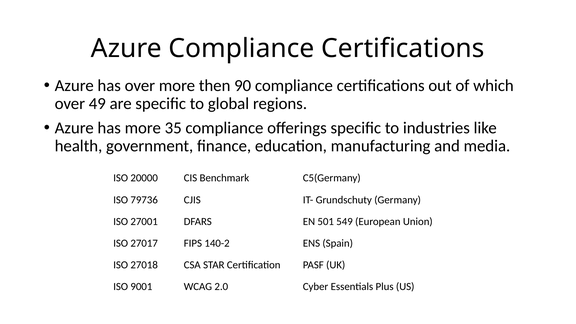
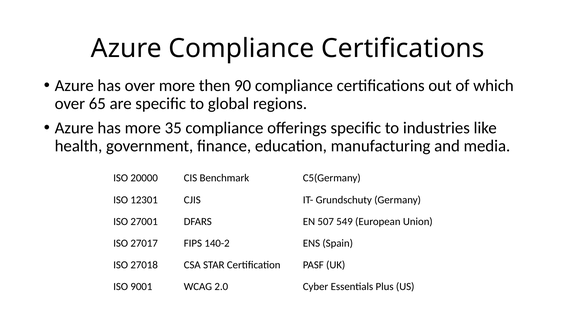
49: 49 -> 65 (97, 104)
79736: 79736 -> 12301 (144, 200)
501: 501 -> 507 (326, 221)
